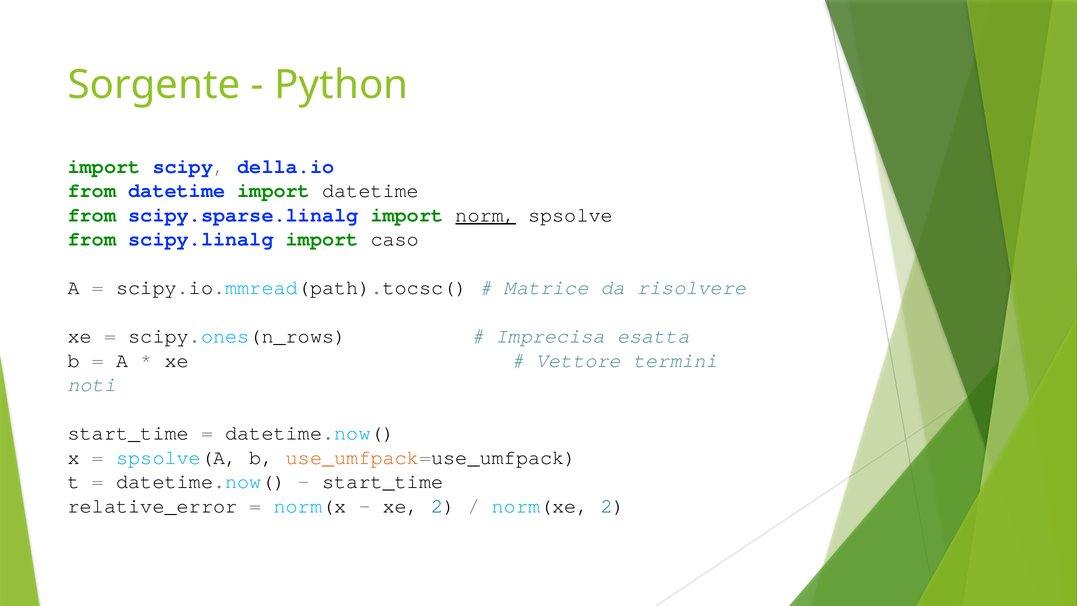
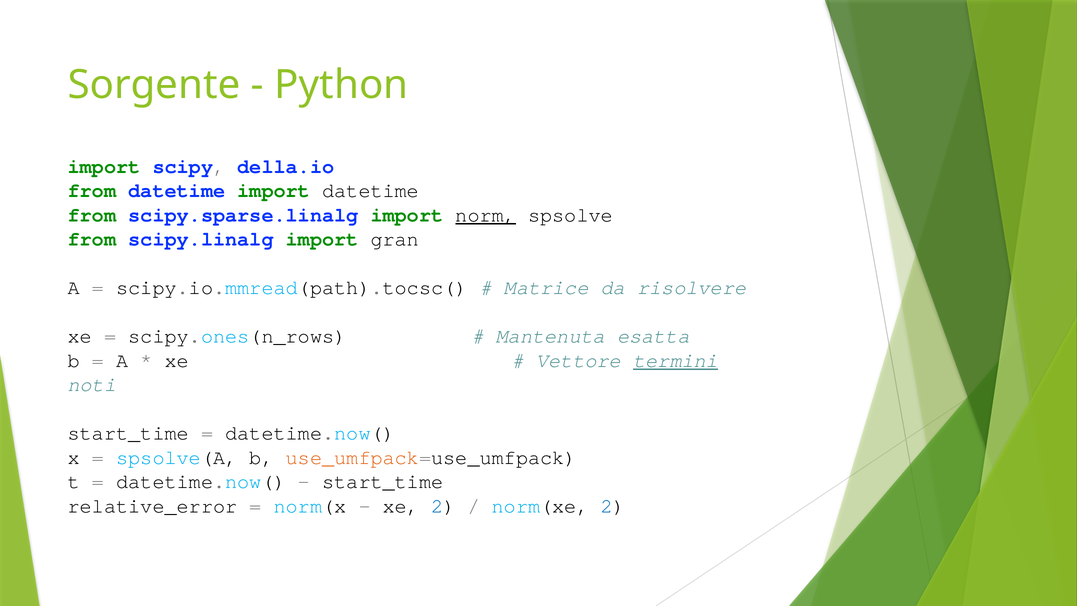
caso: caso -> gran (395, 239)
Imprecisa: Imprecisa -> Mantenuta (550, 336)
termini underline: none -> present (676, 360)
